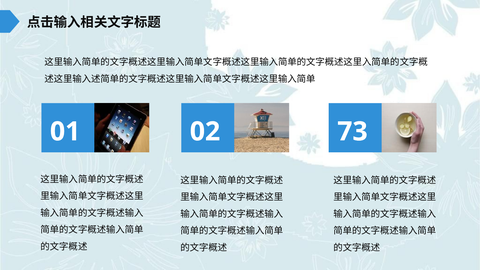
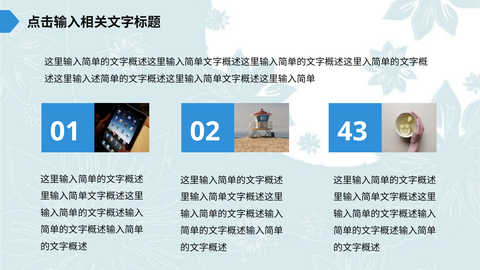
73: 73 -> 43 (352, 132)
